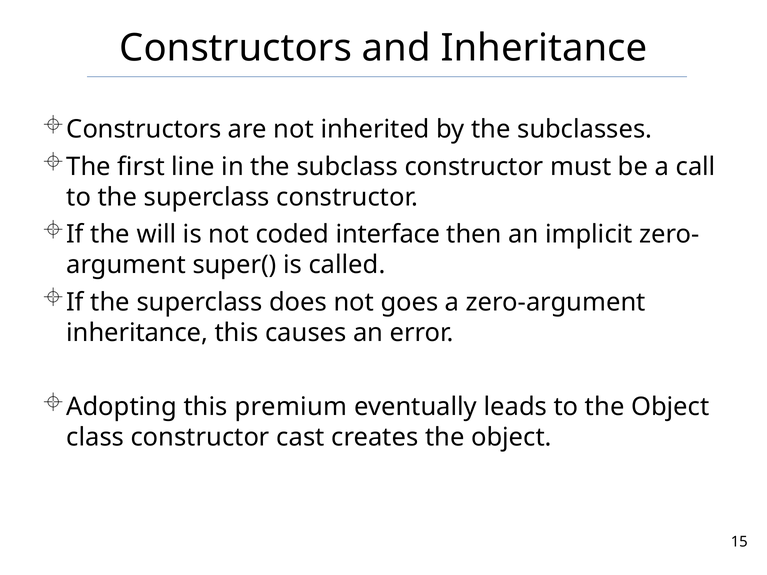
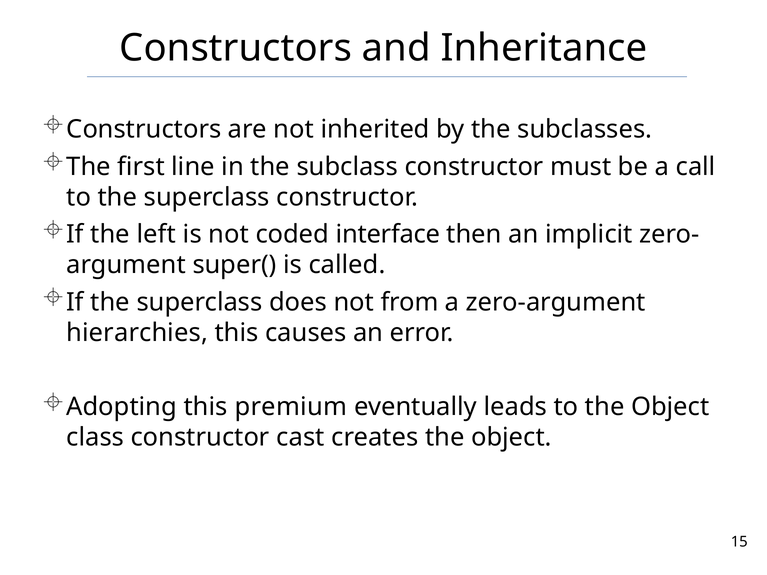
will: will -> left (156, 234)
goes: goes -> from (410, 302)
inheritance: inheritance -> hierarchies (137, 333)
